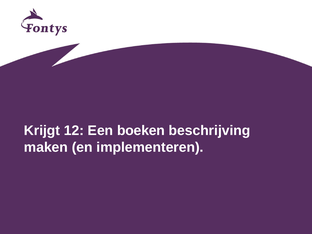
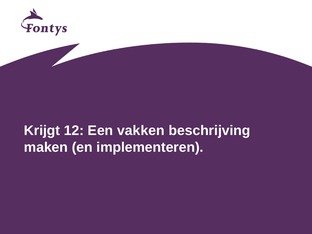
boeken: boeken -> vakken (141, 131)
